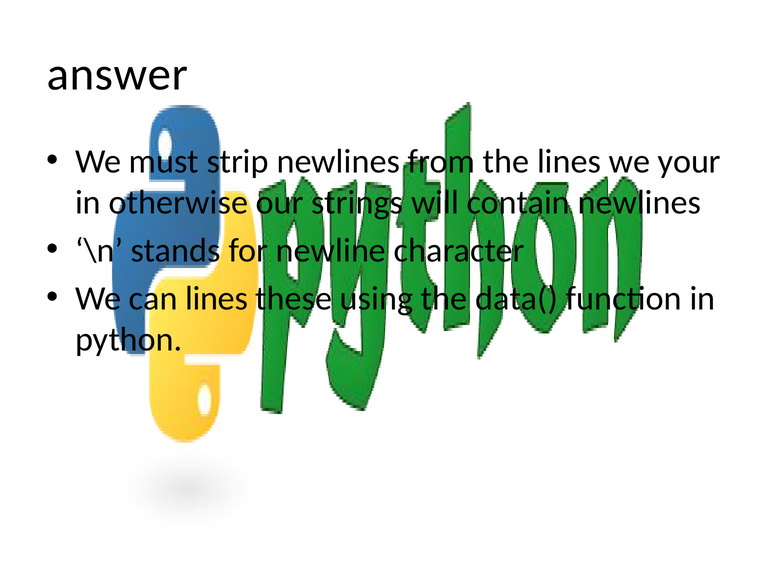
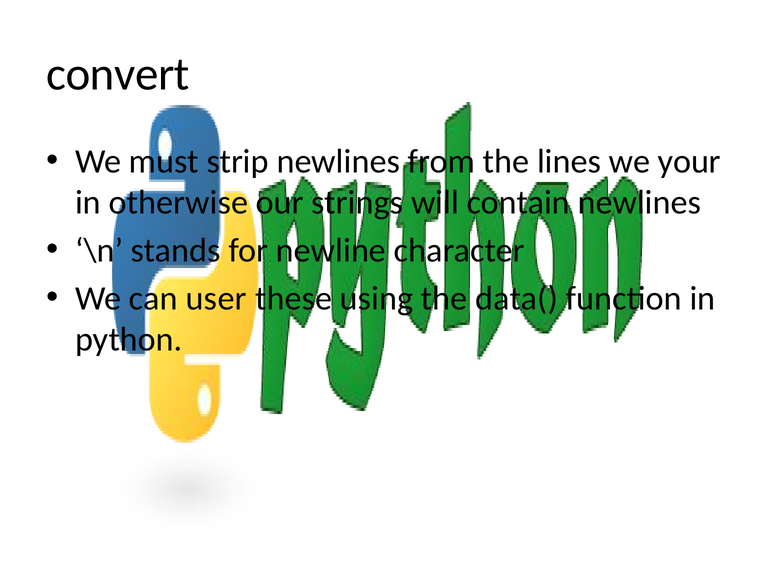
answer: answer -> convert (118, 75)
can lines: lines -> user (216, 299)
